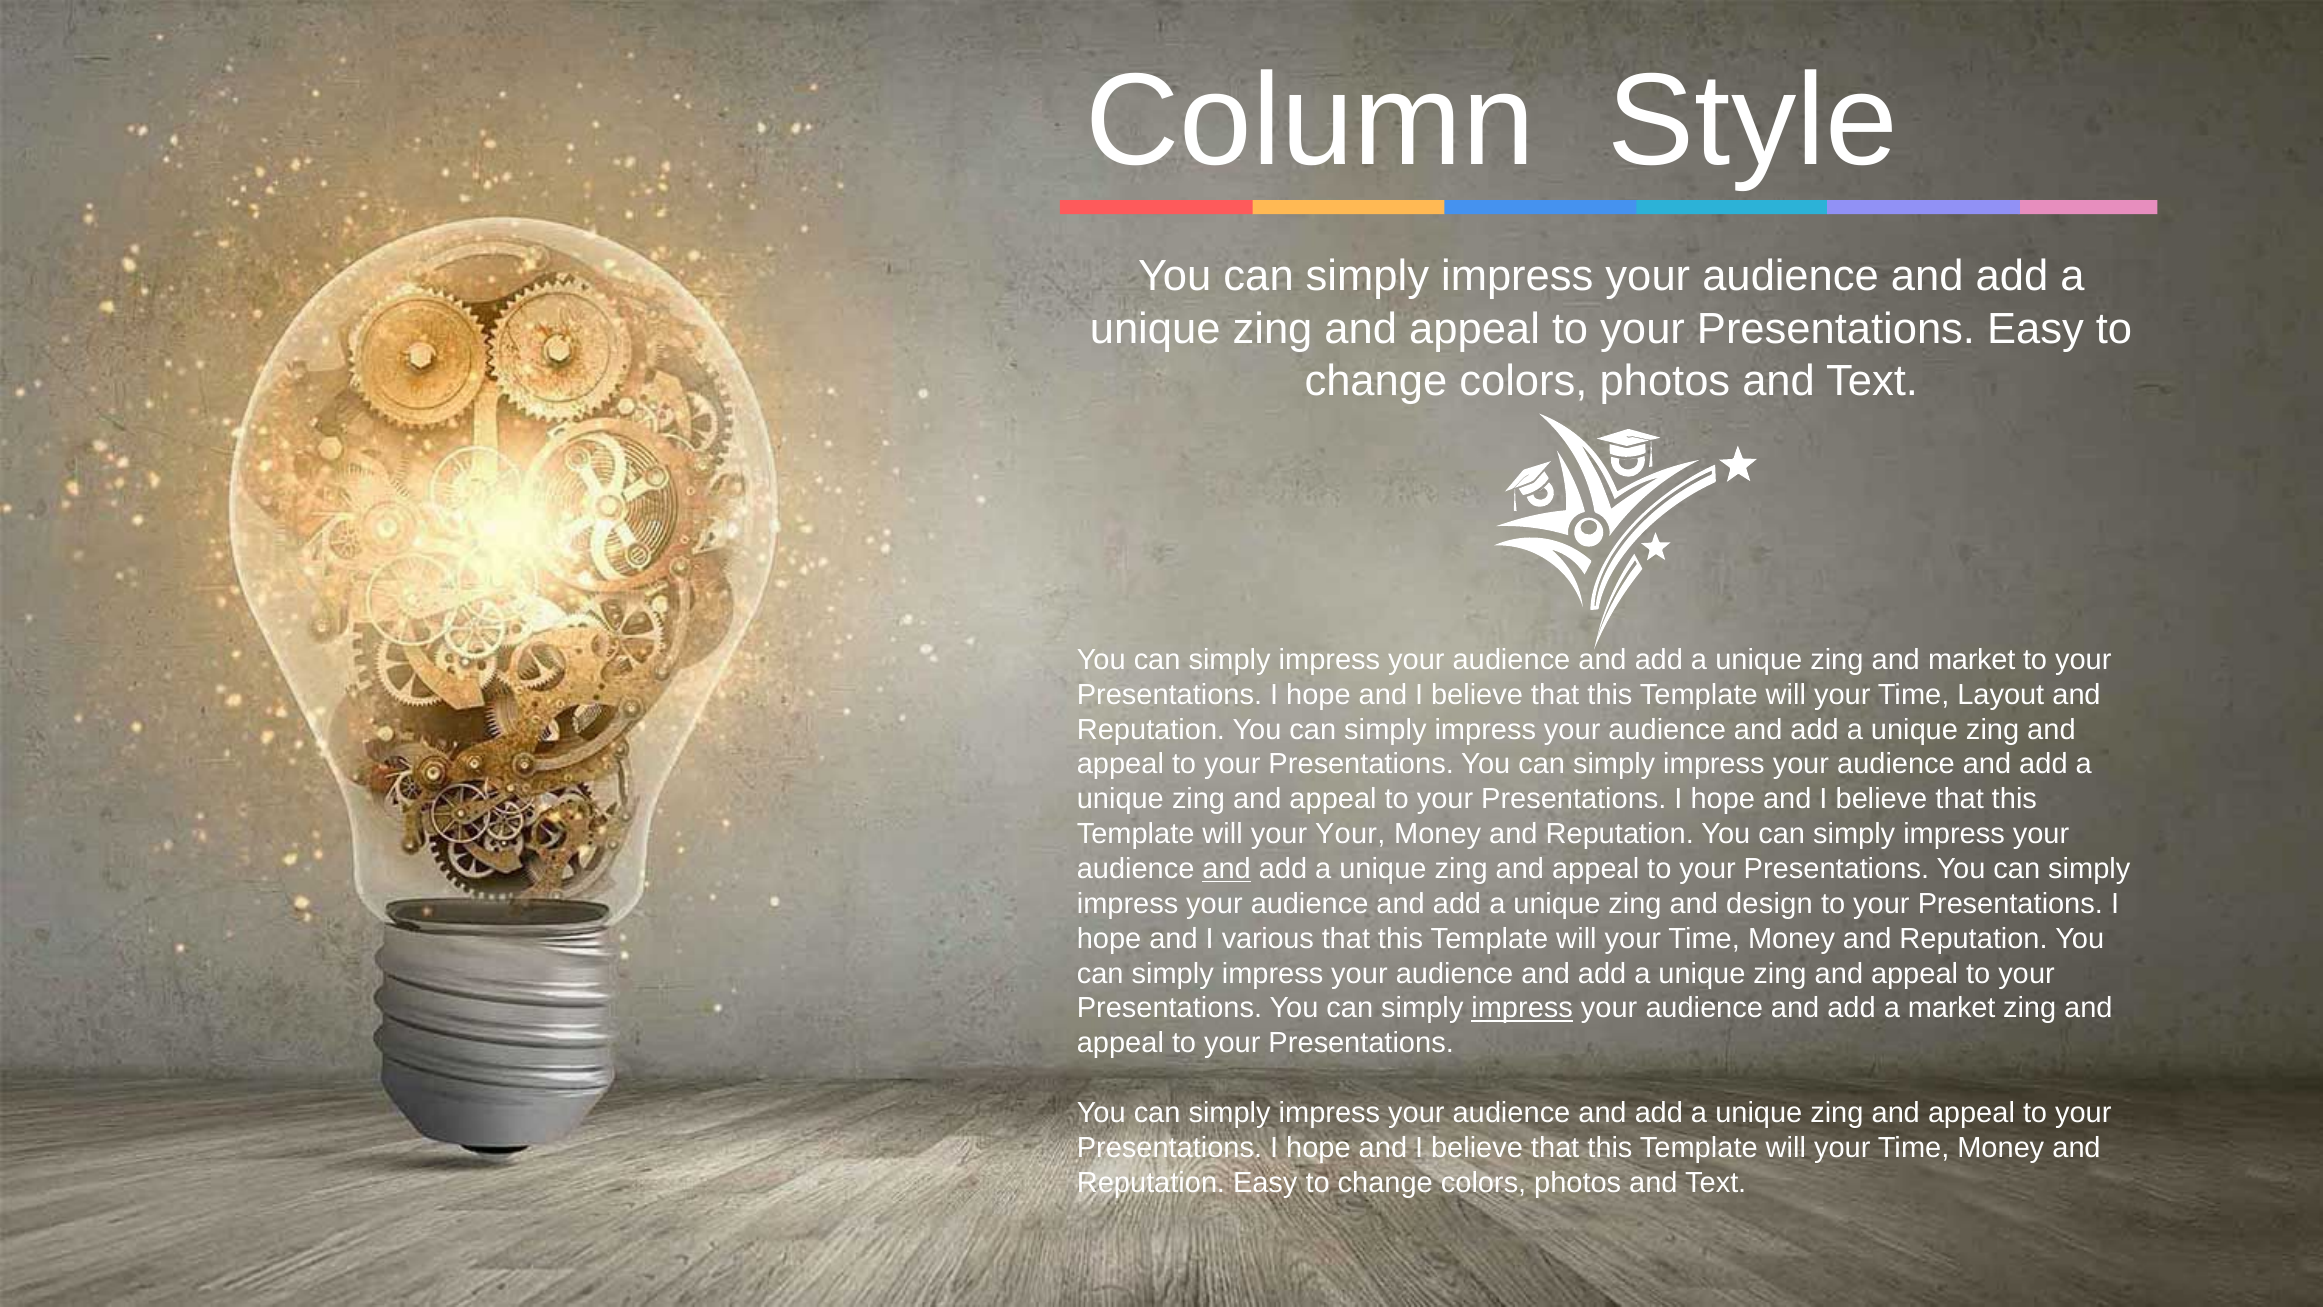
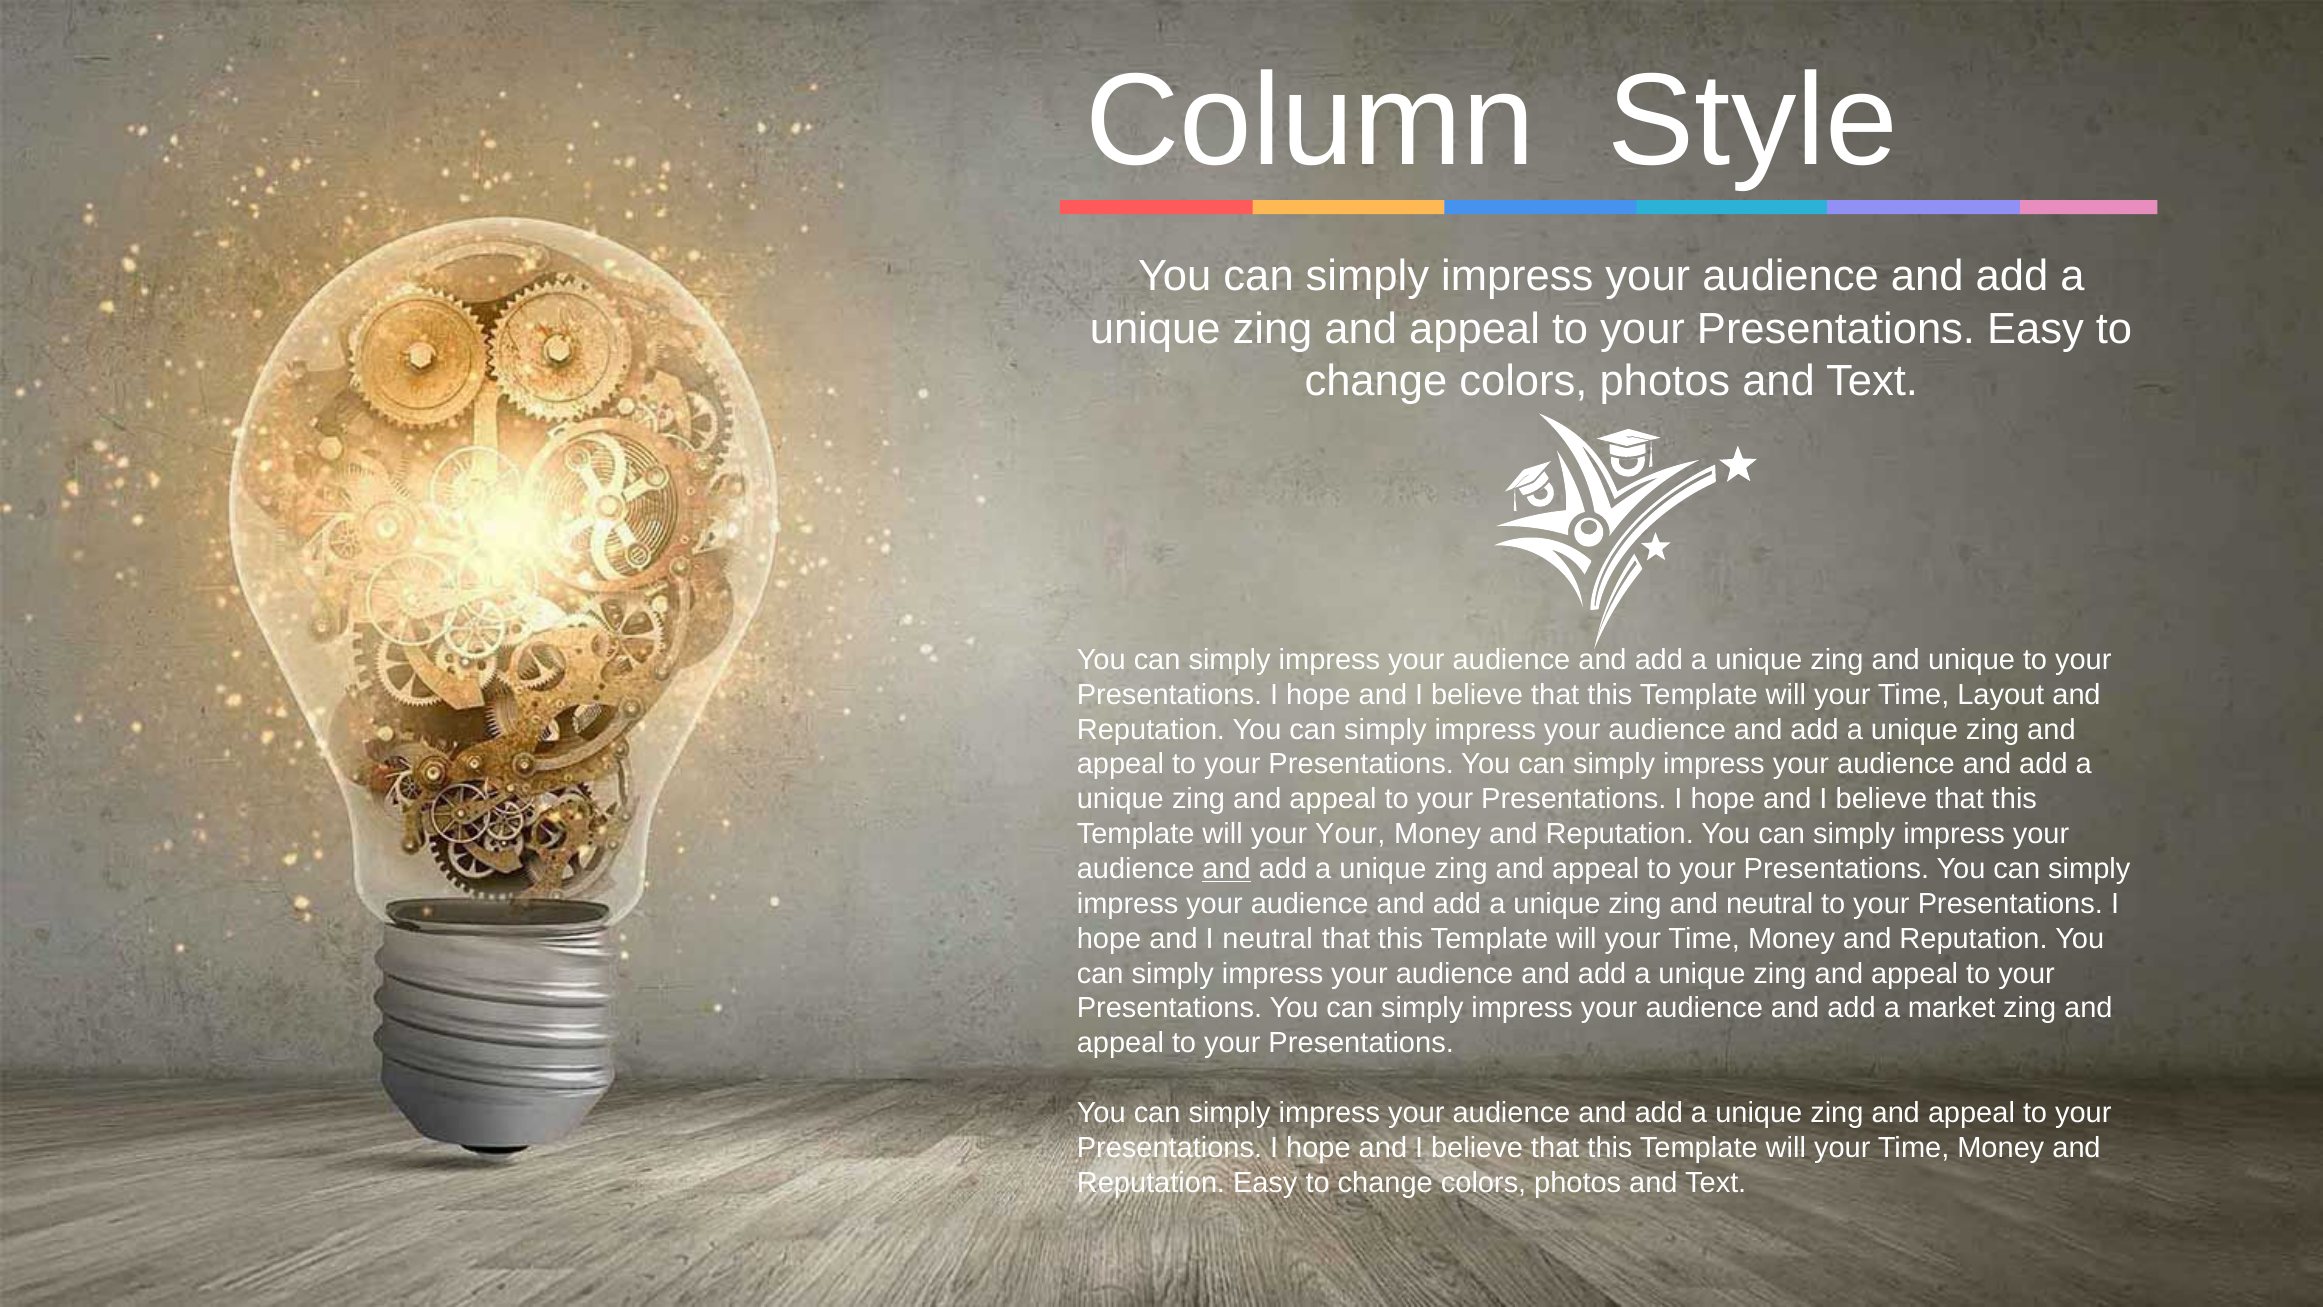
and market: market -> unique (1972, 660)
and design: design -> neutral (1770, 904)
I various: various -> neutral (1268, 938)
impress underline: present -> none (1522, 1008)
